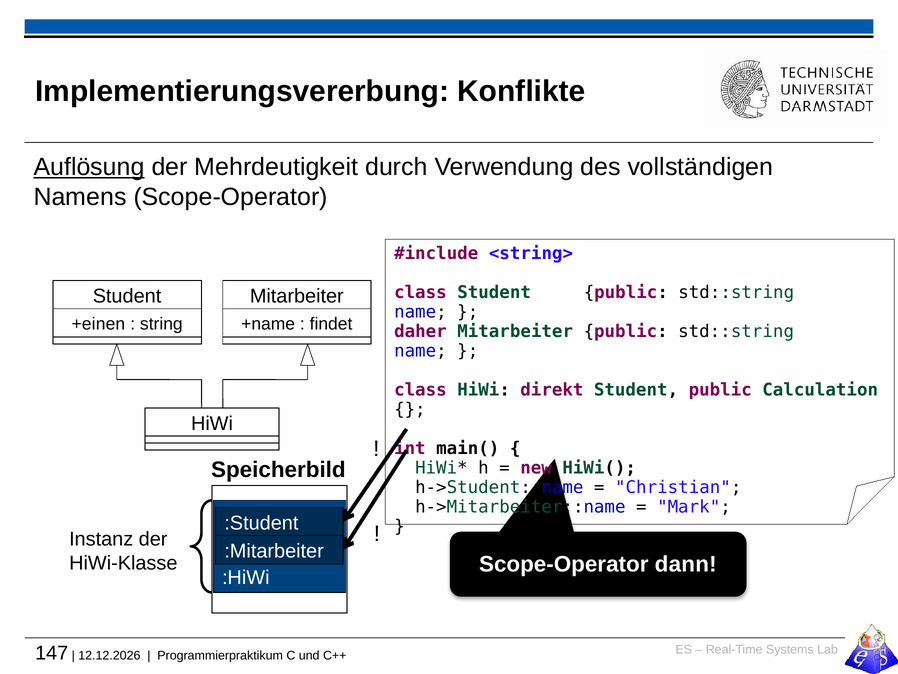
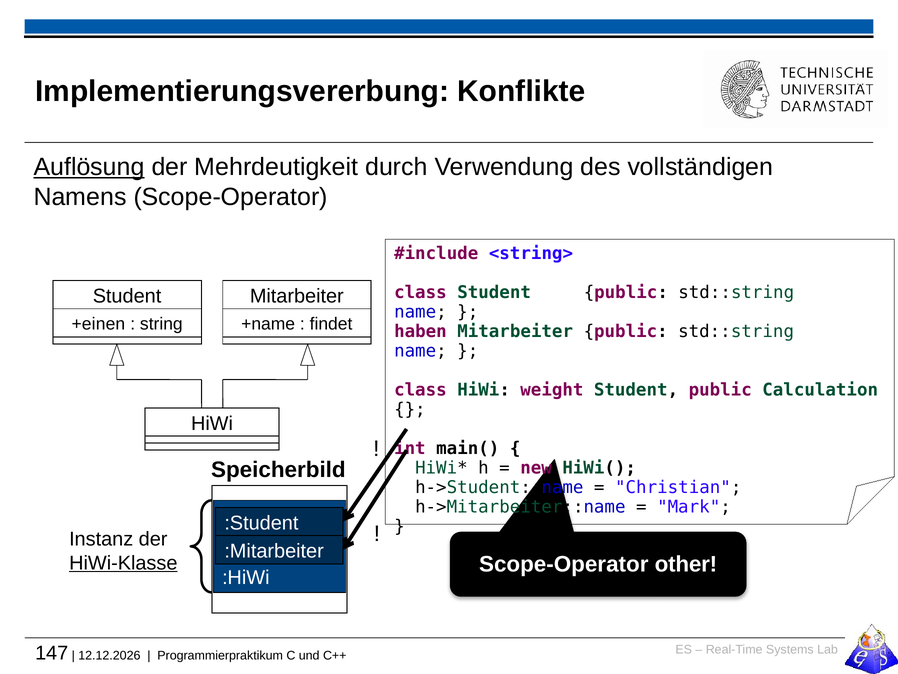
daher: daher -> haben (420, 331)
direkt: direkt -> weight (552, 390)
HiWi-Klasse underline: none -> present (123, 563)
dann: dann -> other (686, 564)
